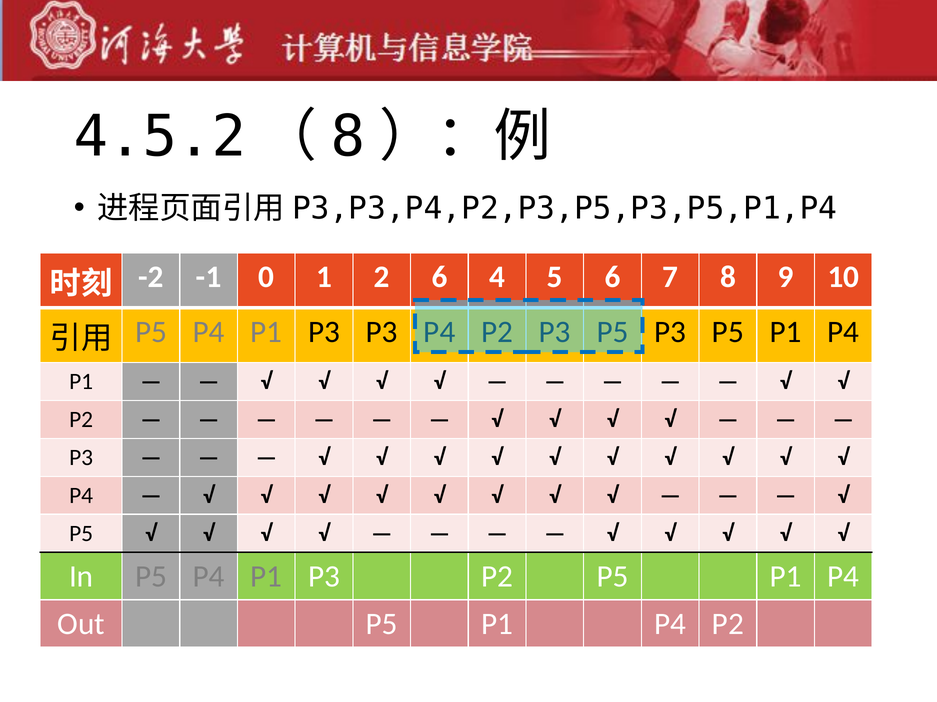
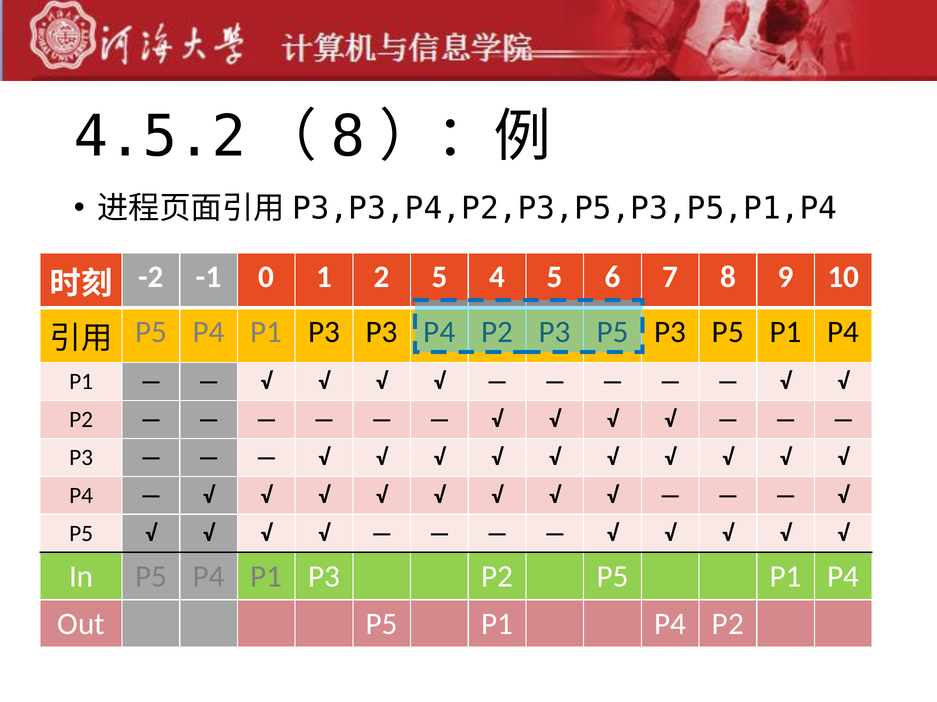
2 6: 6 -> 5 (439, 277)
